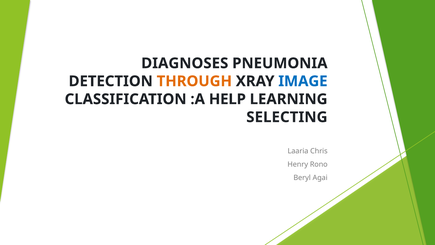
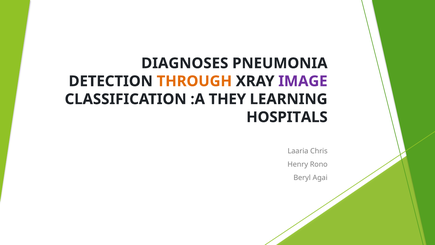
IMAGE colour: blue -> purple (303, 81)
HELP: HELP -> THEY (227, 99)
SELECTING: SELECTING -> HOSPITALS (287, 117)
